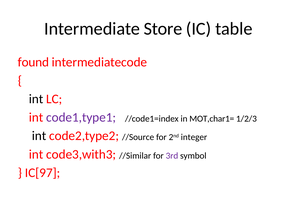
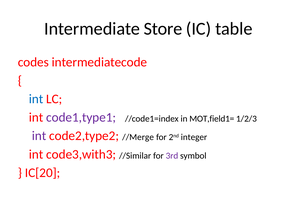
found: found -> codes (33, 62)
int colour: black -> blue (36, 99)
MOT,char1=: MOT,char1= -> MOT,field1= (212, 119)
int colour: black -> purple (39, 136)
//Source: //Source -> //Merge (138, 138)
IC[97: IC[97 -> IC[20 (43, 173)
